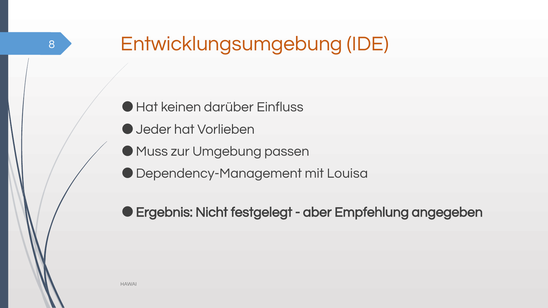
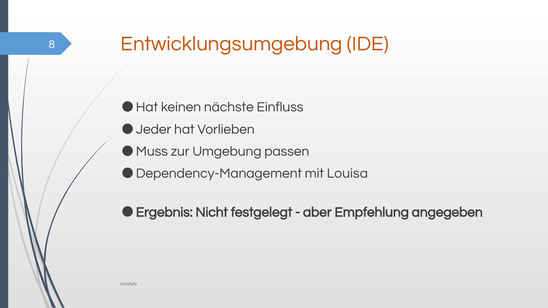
darüber: darüber -> nächste (229, 107)
